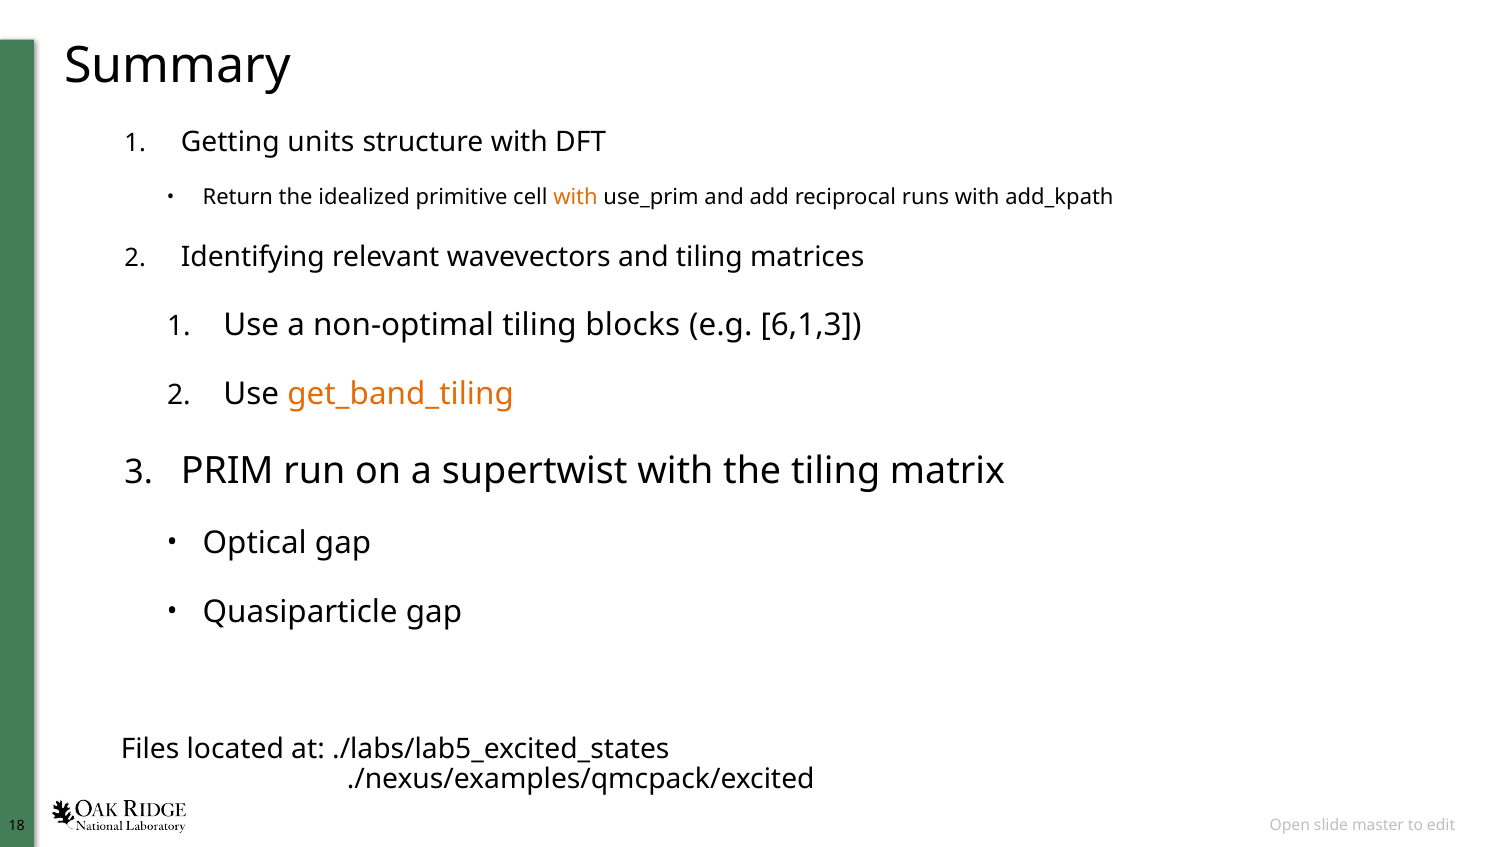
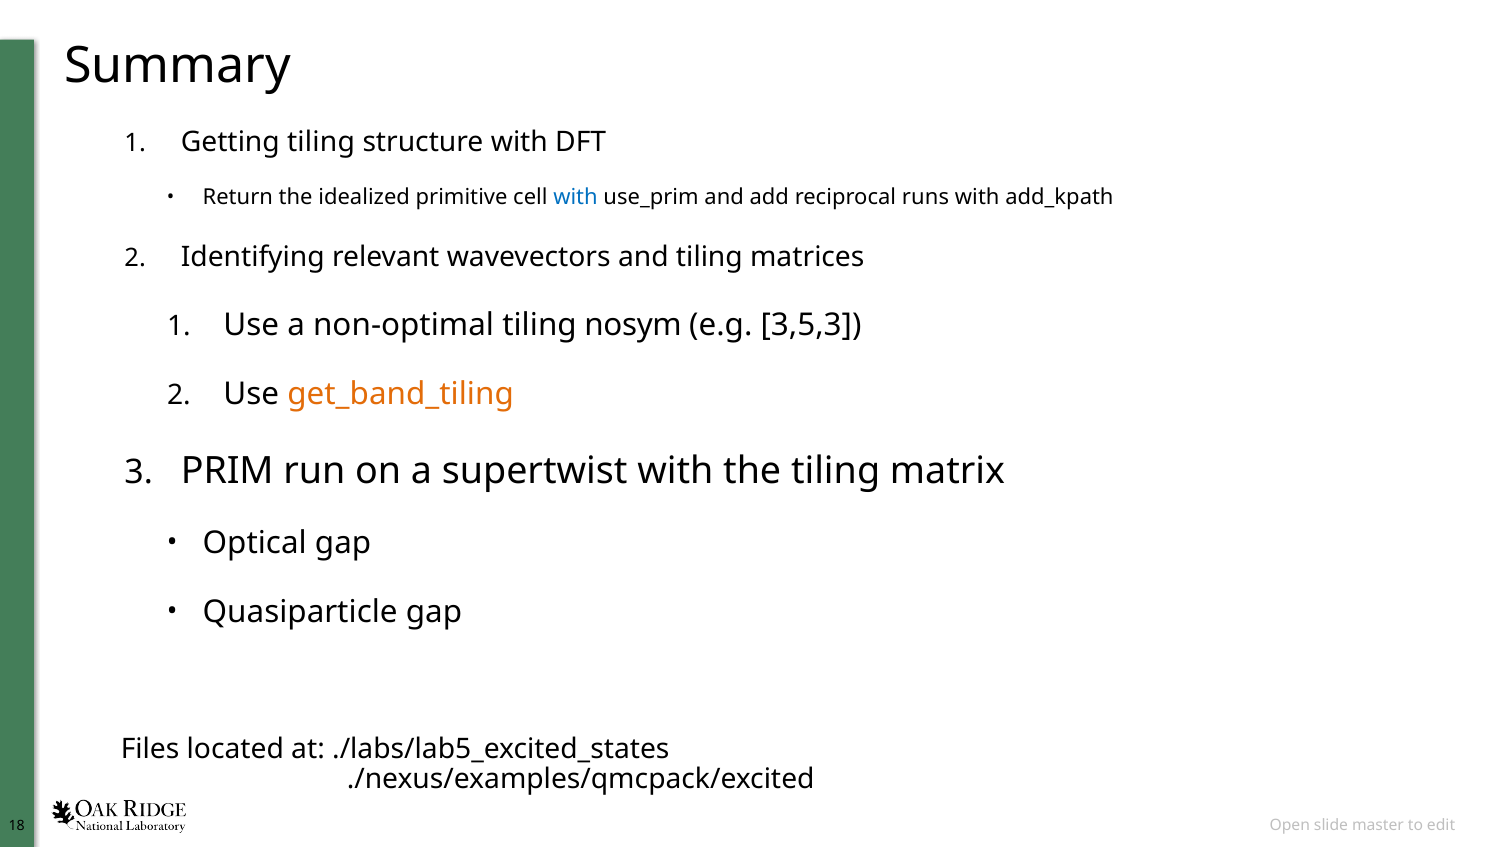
Getting units: units -> tiling (321, 142)
with colour: orange -> blue (575, 197)
blocks: blocks -> nosym (633, 325)
6,1,3: 6,1,3 -> 3,5,3 (811, 325)
